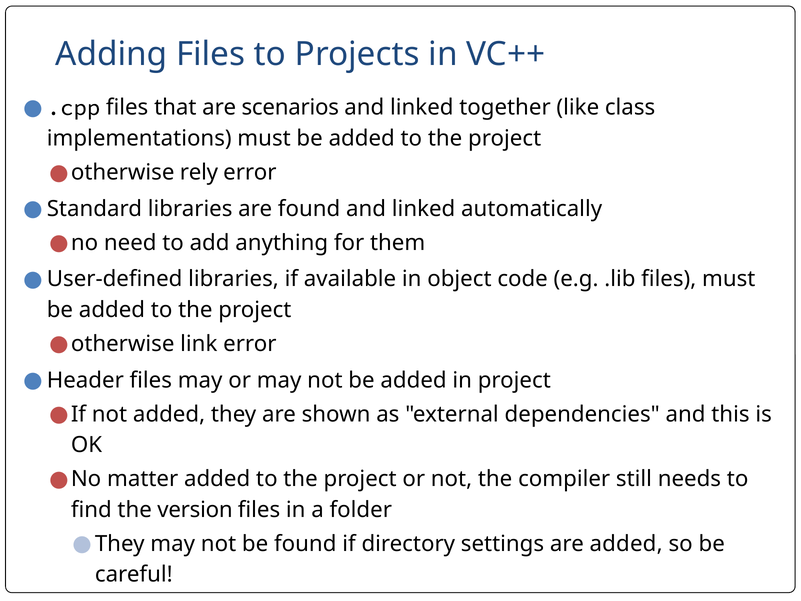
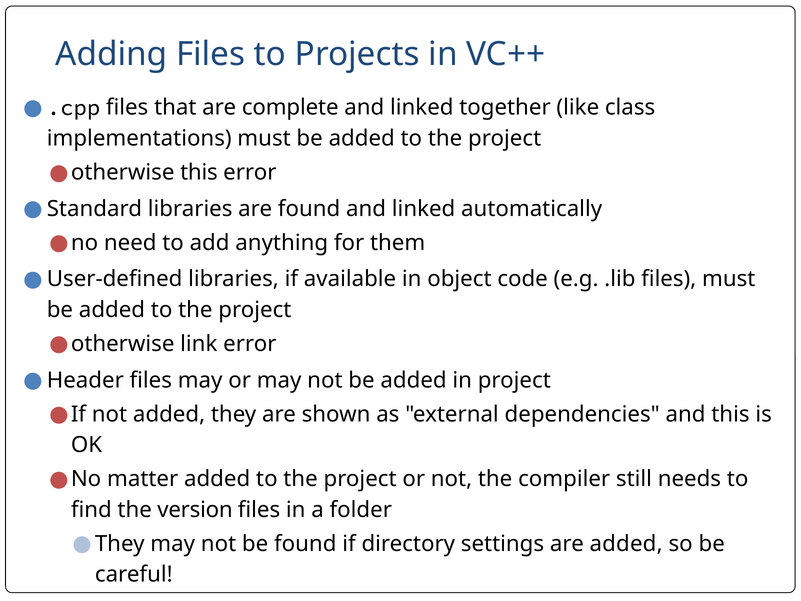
scenarios: scenarios -> complete (290, 108)
otherwise rely: rely -> this (199, 172)
